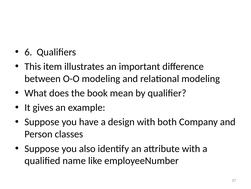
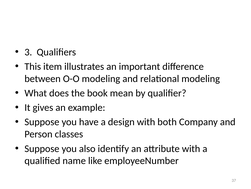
6: 6 -> 3 (28, 52)
